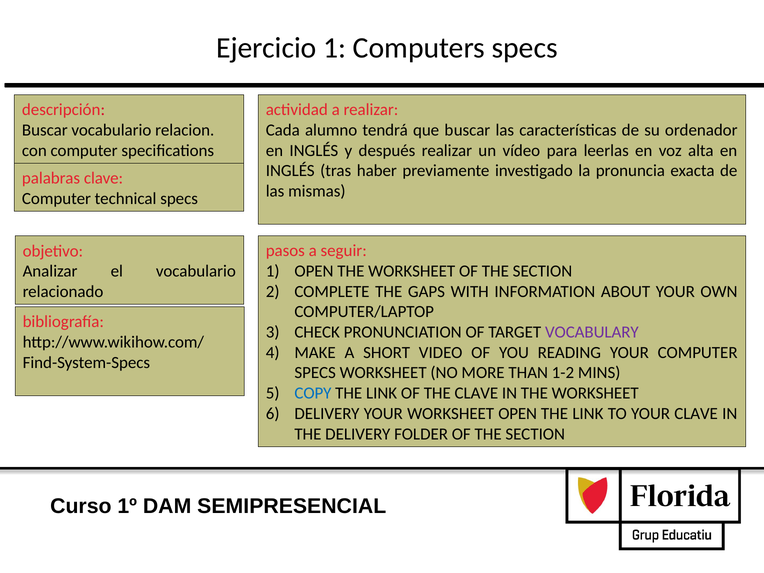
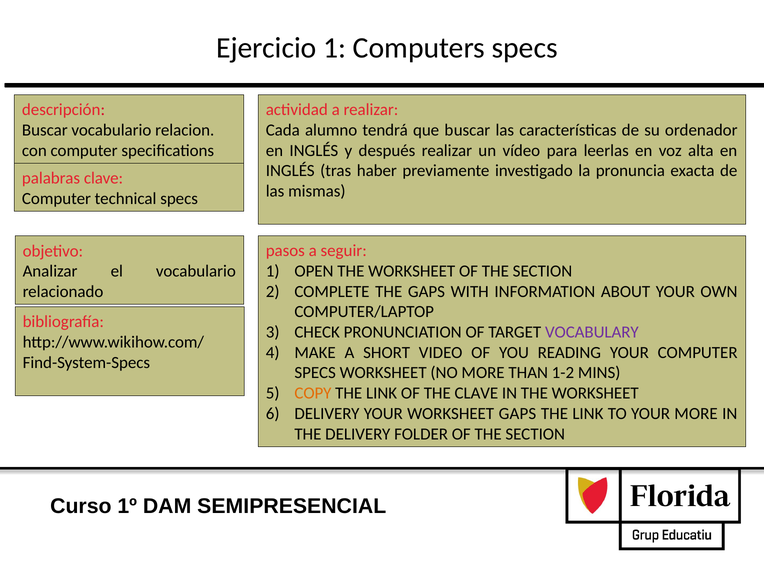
COPY colour: blue -> orange (313, 393)
WORKSHEET OPEN: OPEN -> GAPS (517, 414)
YOUR CLAVE: CLAVE -> MORE (696, 414)
